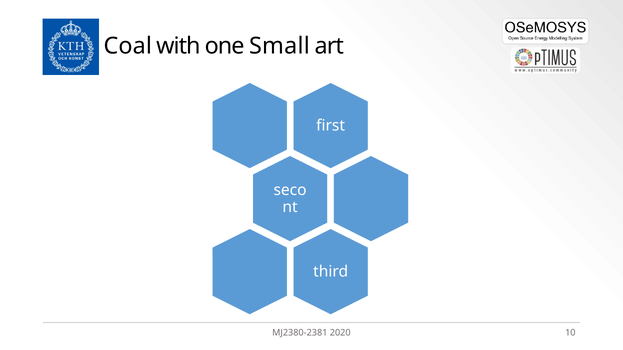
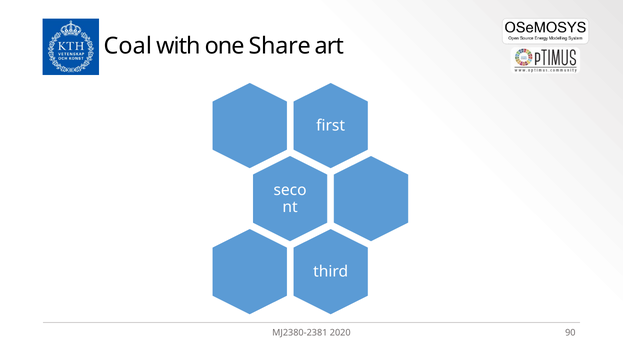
Small: Small -> Share (280, 46)
10: 10 -> 90 (570, 333)
